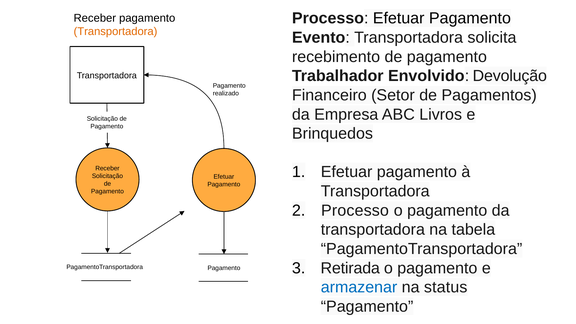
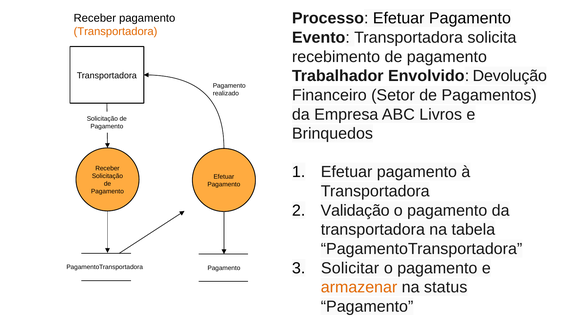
Processo: Processo -> Validação (355, 210)
Retirada: Retirada -> Solicitar (350, 268)
armazenar colour: blue -> orange (359, 287)
